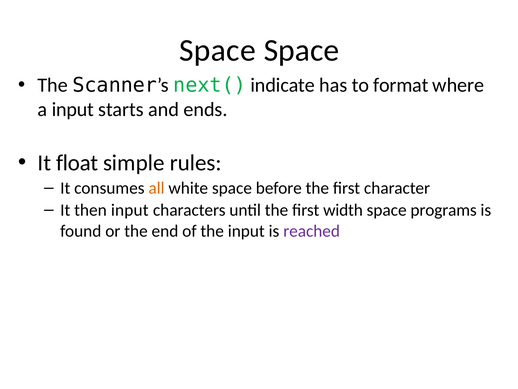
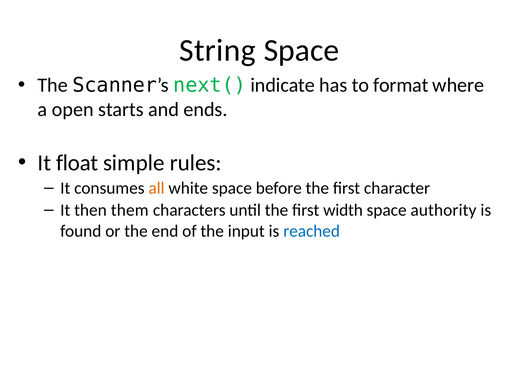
Space: Space -> String (217, 50)
a input: input -> open (73, 109)
then input: input -> them (130, 210)
programs: programs -> authority (443, 210)
reached colour: purple -> blue (312, 231)
